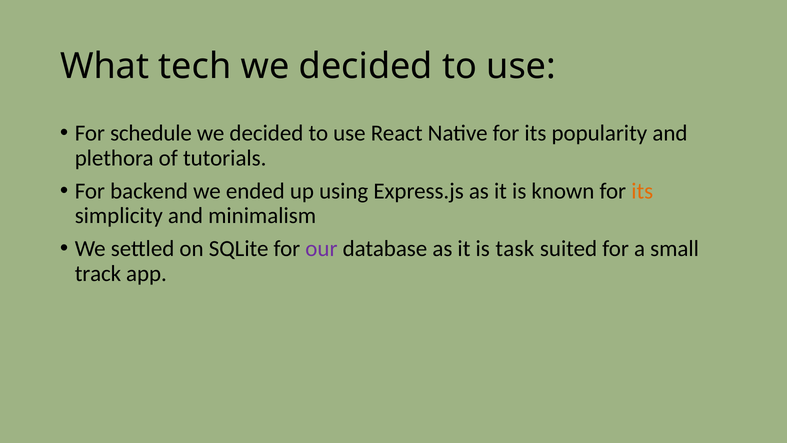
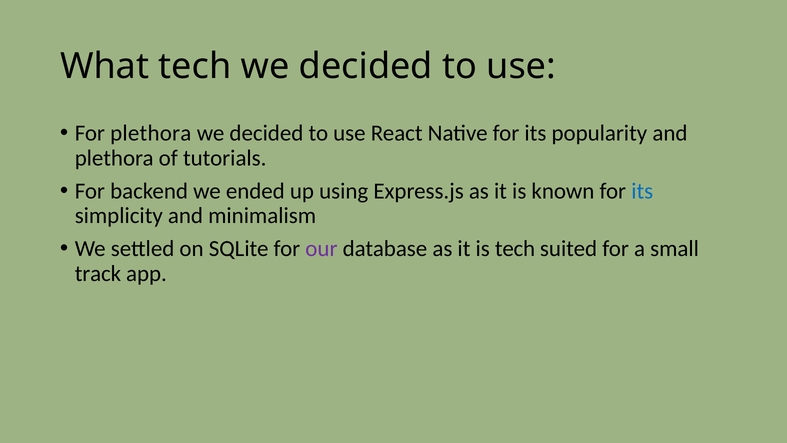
For schedule: schedule -> plethora (151, 133)
its colour: orange -> blue (642, 191)
is task: task -> tech (515, 249)
